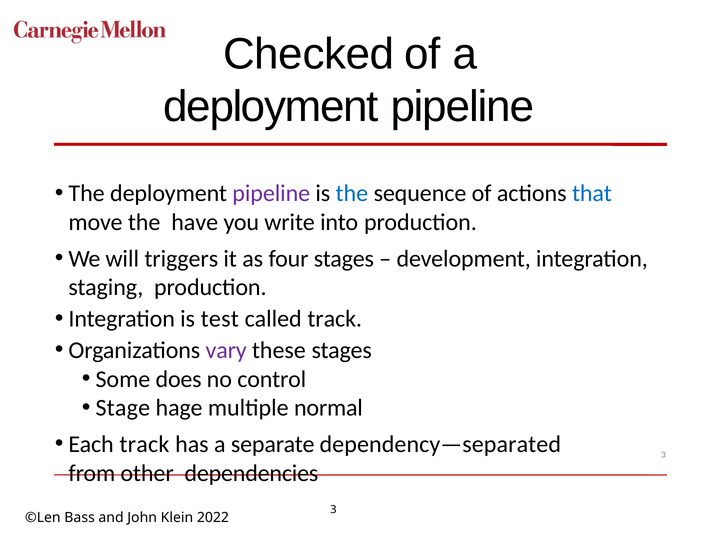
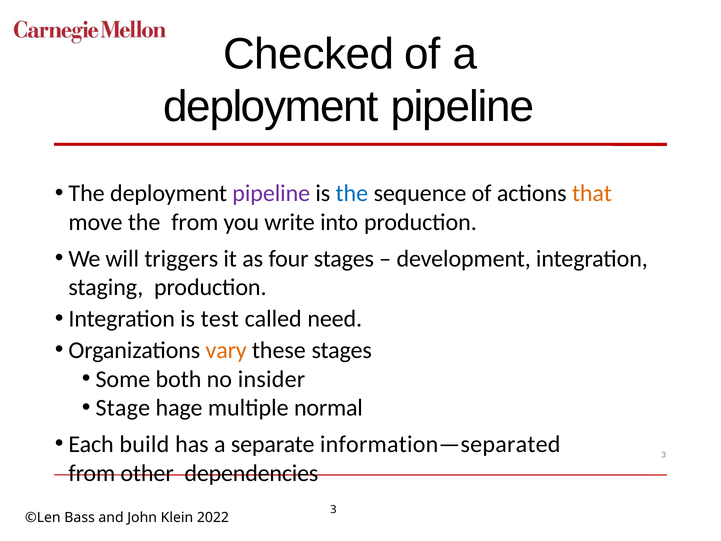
that colour: blue -> orange (592, 193)
the have: have -> from (195, 222)
called track: track -> need (335, 319)
vary colour: purple -> orange (226, 350)
does: does -> both (179, 379)
control: control -> insider (272, 379)
Each track: track -> build (144, 444)
dependency—separated: dependency—separated -> information—separated (440, 444)
